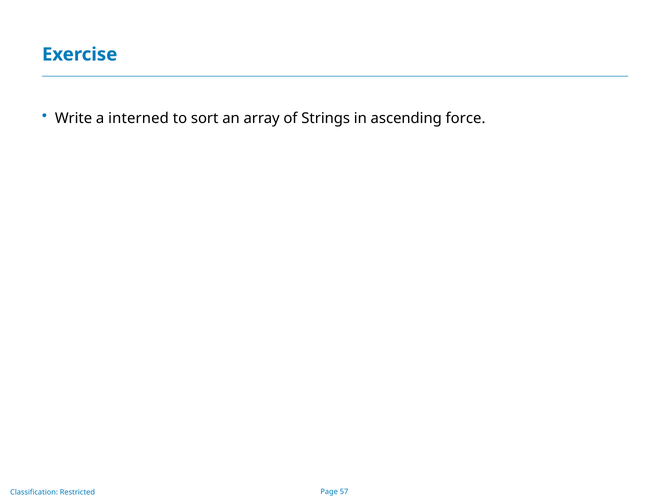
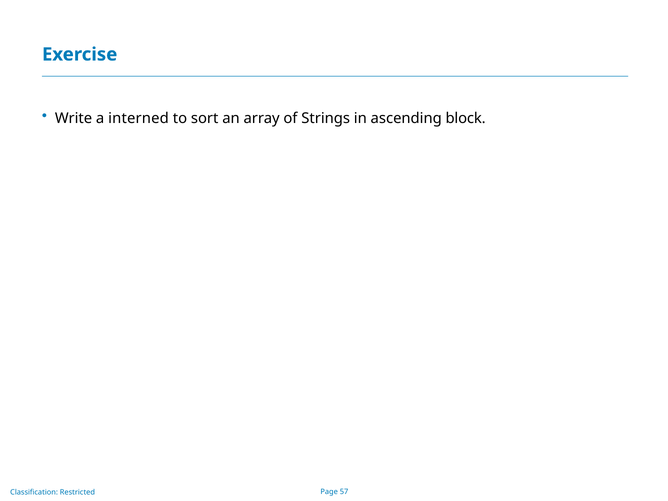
force: force -> block (466, 119)
